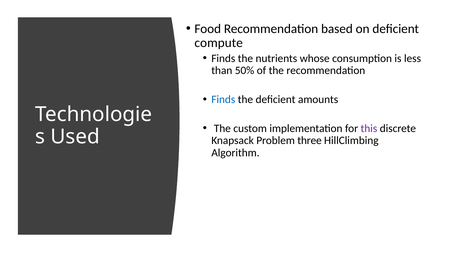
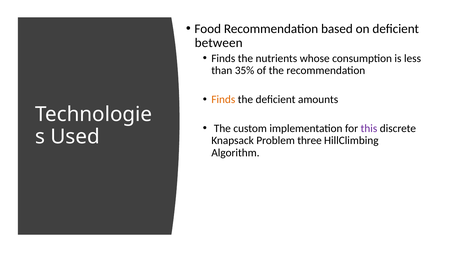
compute: compute -> between (219, 43)
50%: 50% -> 35% (245, 70)
Finds colour: blue -> orange (223, 99)
